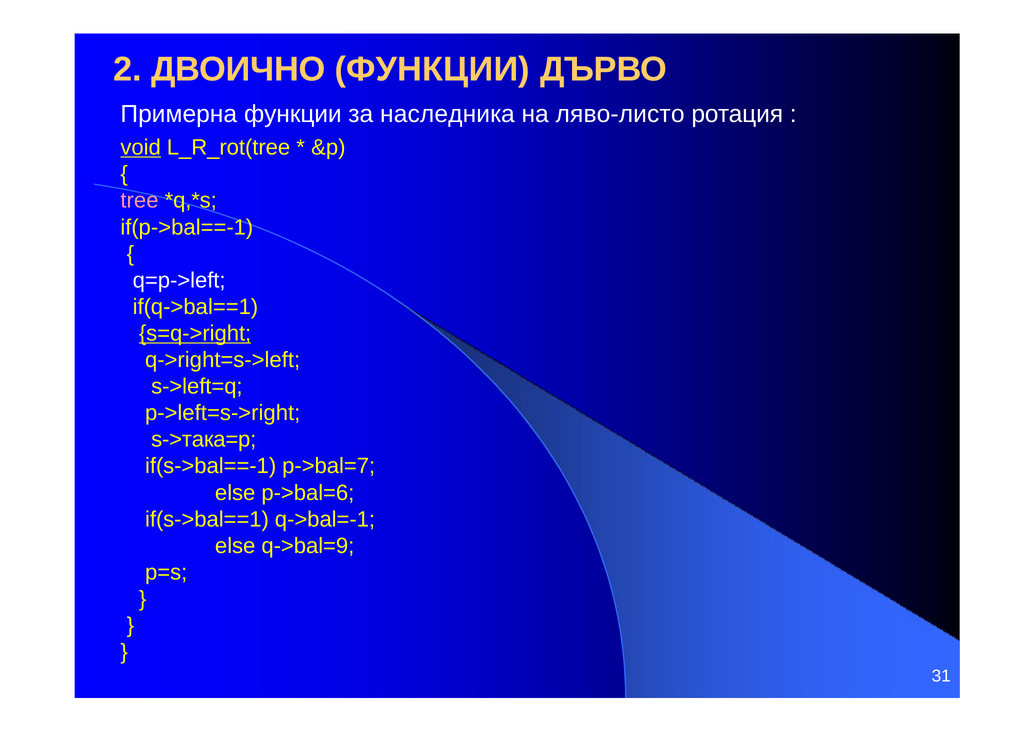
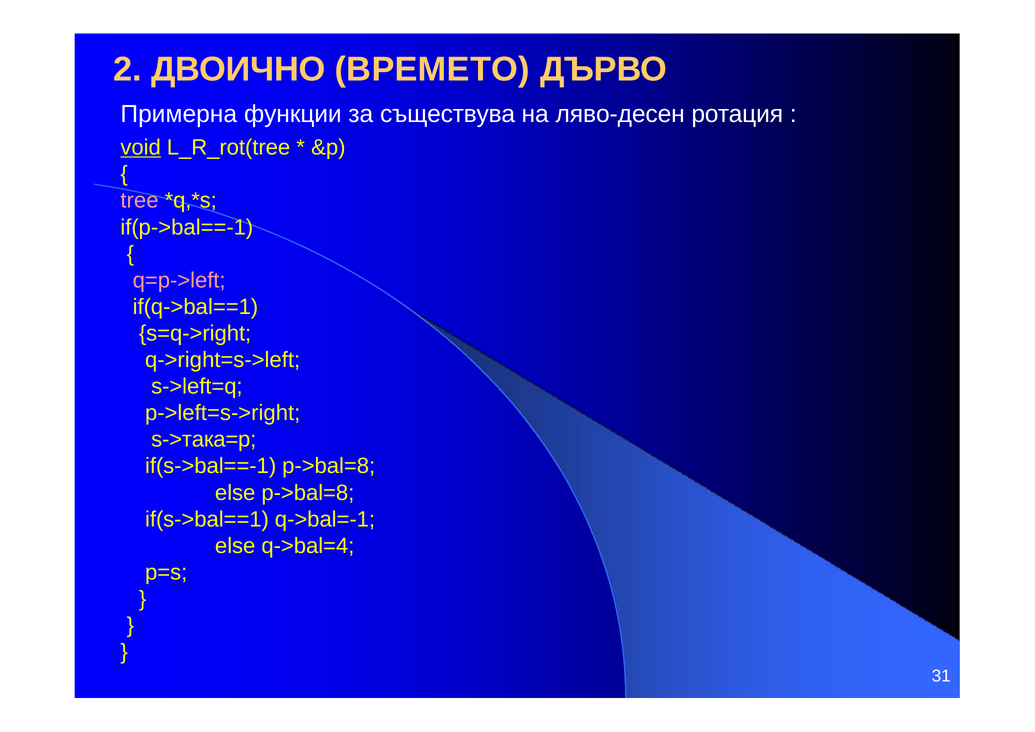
ДВОИЧНО ФУНКЦИИ: ФУНКЦИИ -> ВРЕМЕТО (432, 69)
наследника: наследника -> съществува (448, 114)
ляво-листо: ляво-листо -> ляво-десен (620, 114)
q=p->left colour: white -> pink (179, 280)
s=q->right underline: present -> none (195, 333)
if(s->bal==-1 p->bal=7: p->bal=7 -> p->bal=8 (329, 466)
else p->bal=6: p->bal=6 -> p->bal=8 (308, 493)
q->bal=9: q->bal=9 -> q->bal=4 (308, 546)
